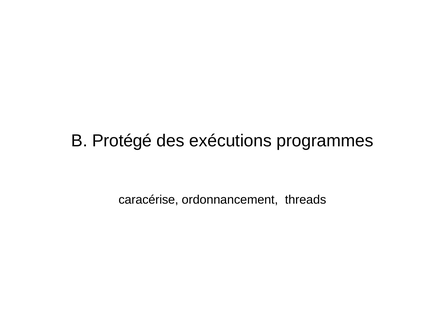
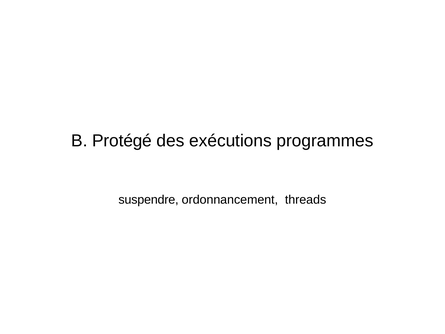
caracérise: caracérise -> suspendre (148, 200)
